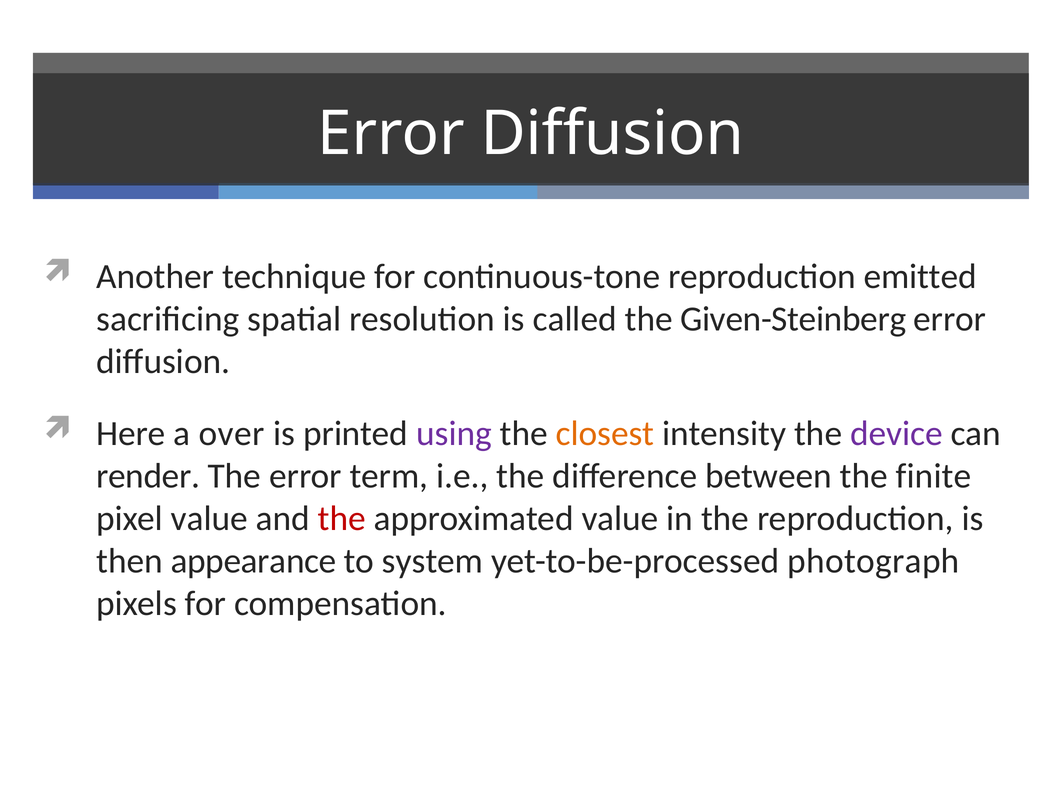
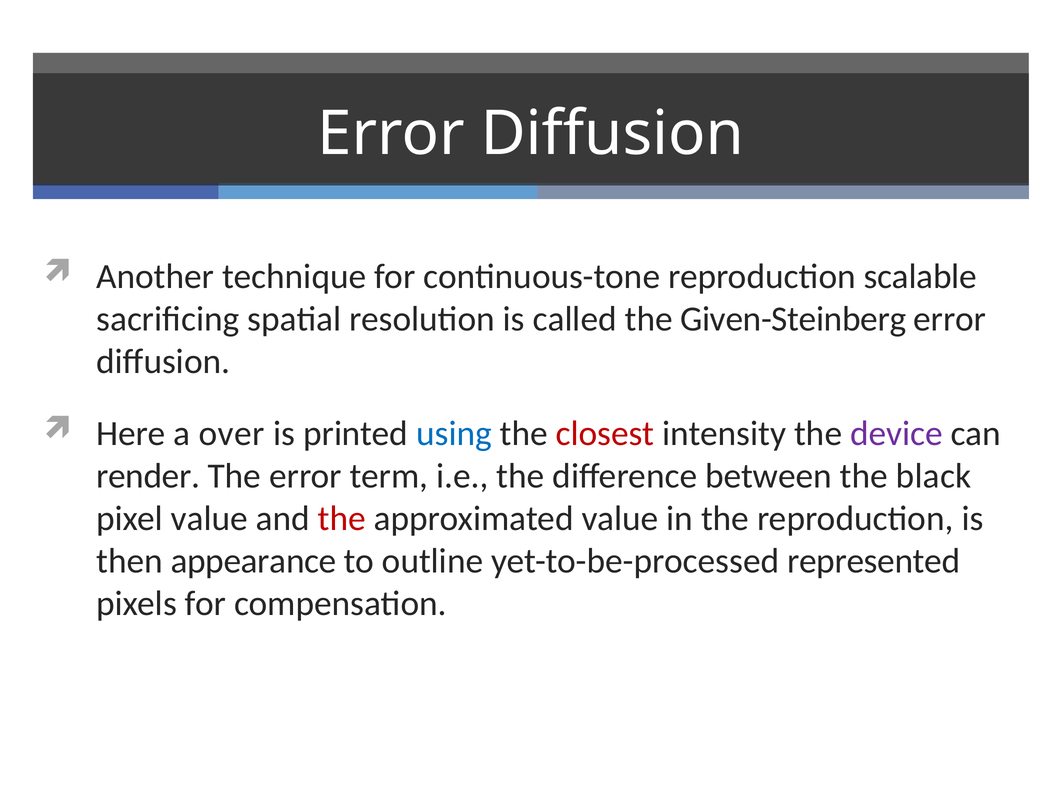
emitted: emitted -> scalable (920, 277)
using colour: purple -> blue (454, 434)
closest colour: orange -> red (605, 434)
finite: finite -> black (934, 476)
system: system -> outline (433, 561)
photograph: photograph -> represented (874, 561)
